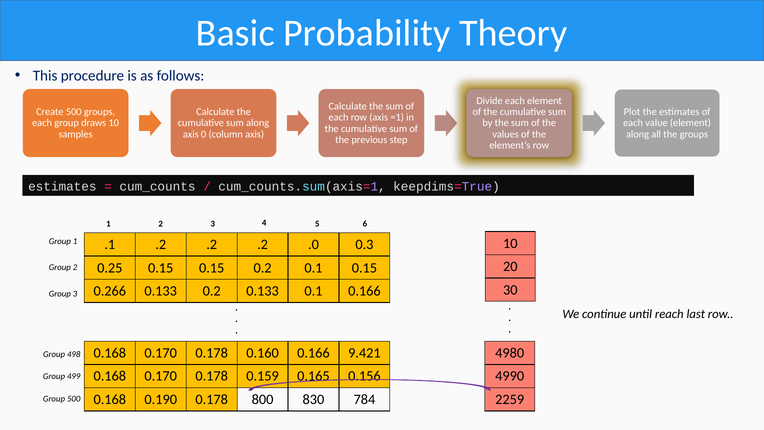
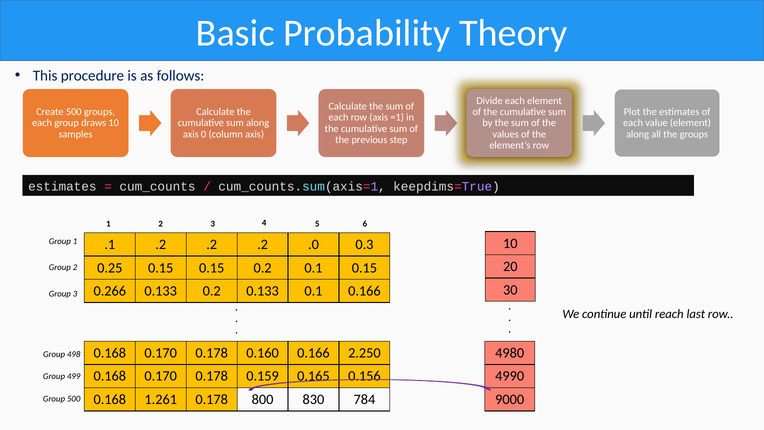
9.421: 9.421 -> 2.250 (364, 353)
0.190: 0.190 -> 1.261 (161, 399)
2259: 2259 -> 9000 (510, 399)
